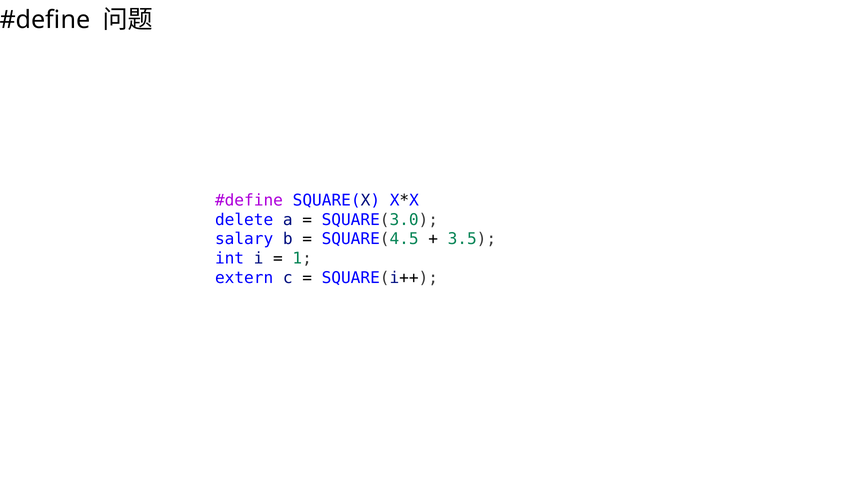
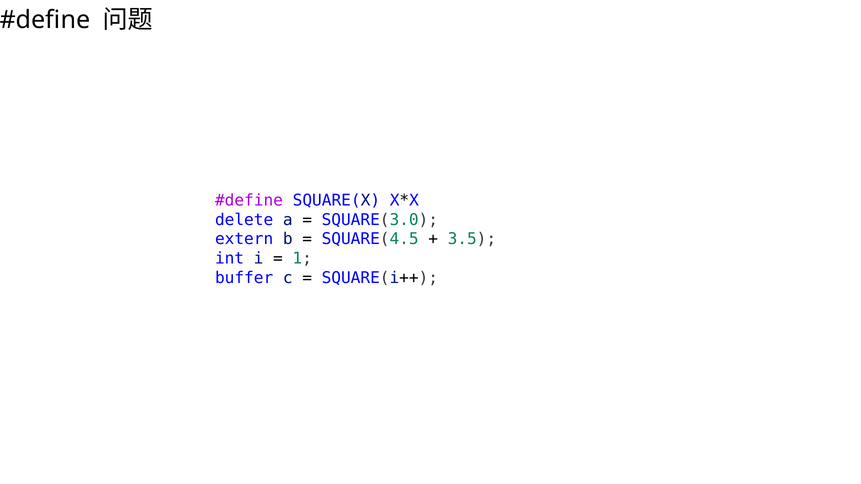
salary: salary -> extern (244, 239)
extern: extern -> buffer (244, 278)
